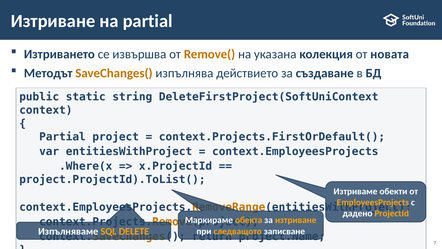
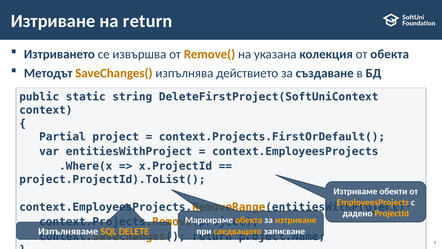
на partial: partial -> return (148, 21)
от новата: новата -> обекта (390, 54)
